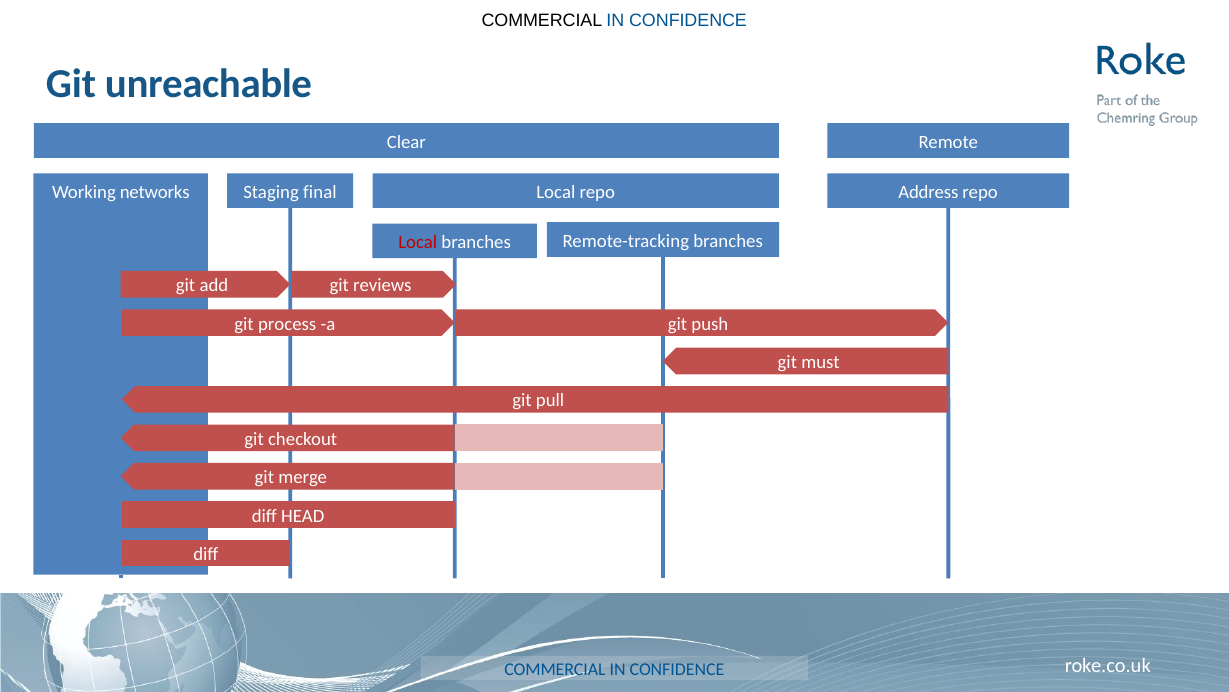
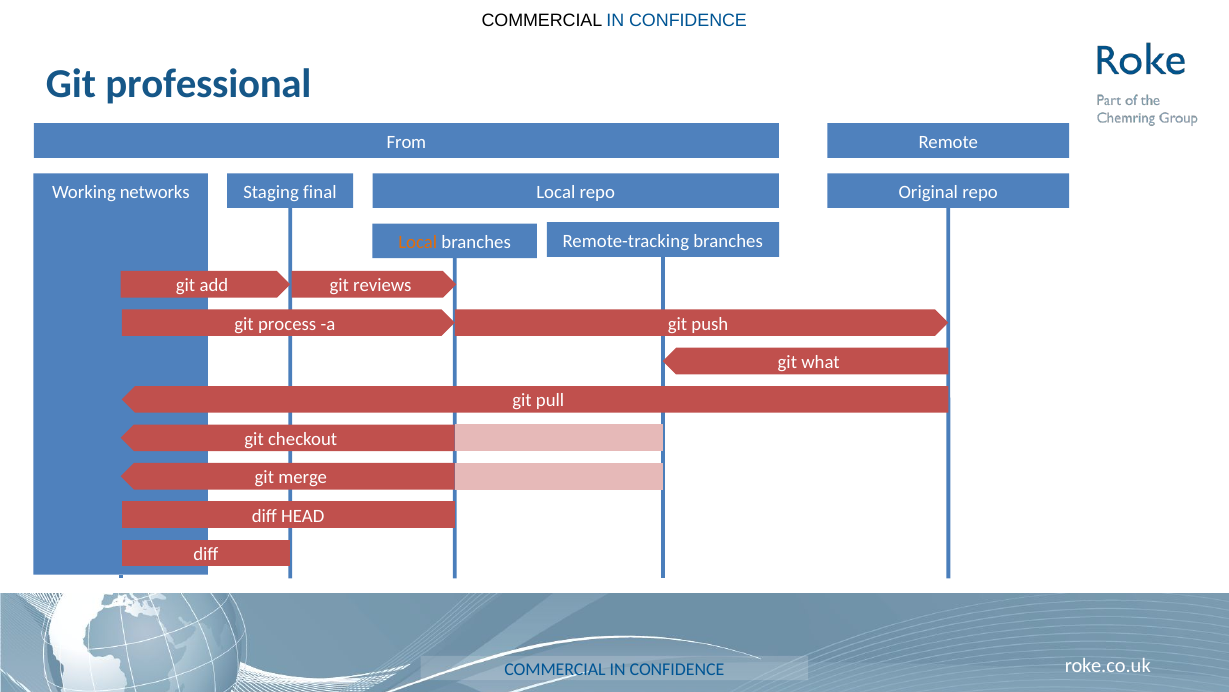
unreachable: unreachable -> professional (208, 84)
Clear: Clear -> From (406, 142)
Address: Address -> Original (928, 192)
Local colour: red -> orange (418, 242)
must: must -> what (821, 362)
